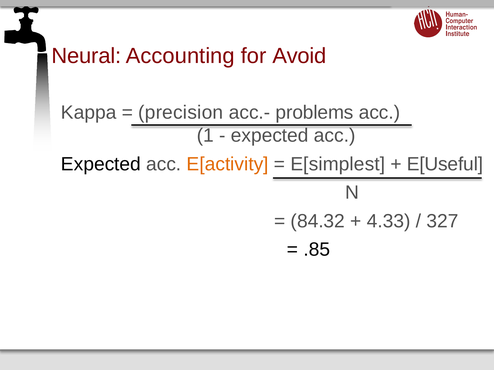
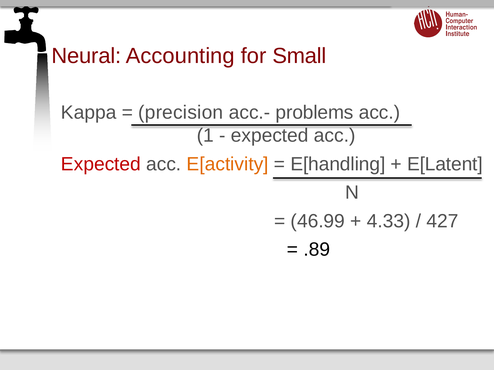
Avoid: Avoid -> Small (299, 56)
Expected colour: black -> red (101, 164)
E[simplest: E[simplest -> E[handling (338, 164)
E[Useful: E[Useful -> E[Latent (445, 164)
84.32: 84.32 -> 46.99 (318, 221)
327: 327 -> 427 (442, 221)
.85: .85 -> .89 (317, 250)
